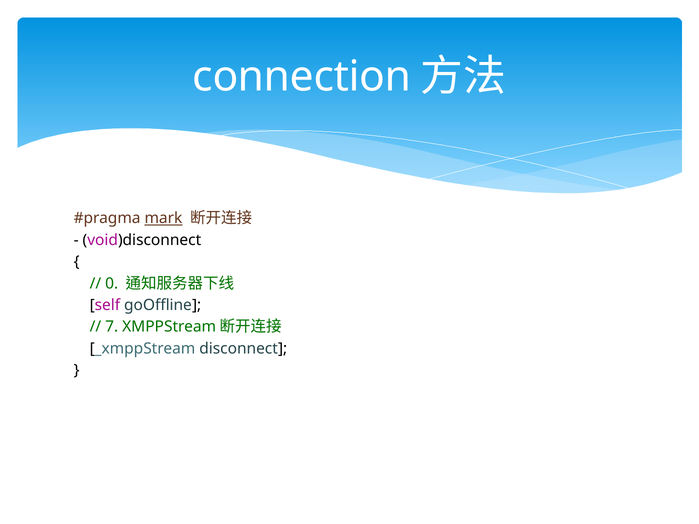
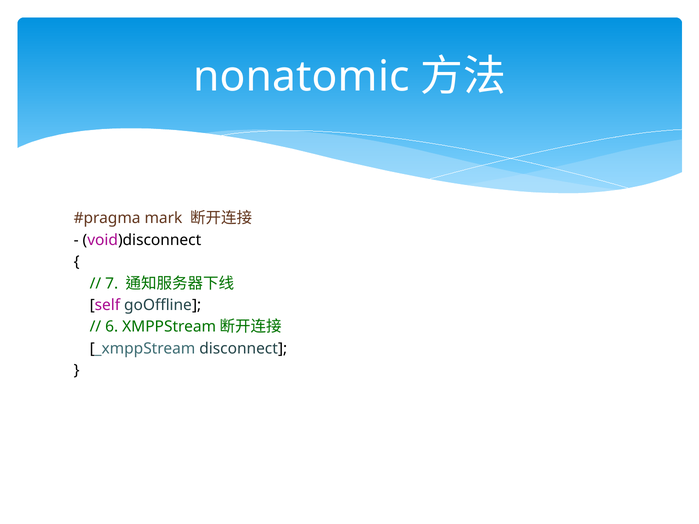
connection: connection -> nonatomic (301, 77)
mark underline: present -> none (163, 218)
0: 0 -> 7 (112, 284)
7: 7 -> 6 (112, 327)
